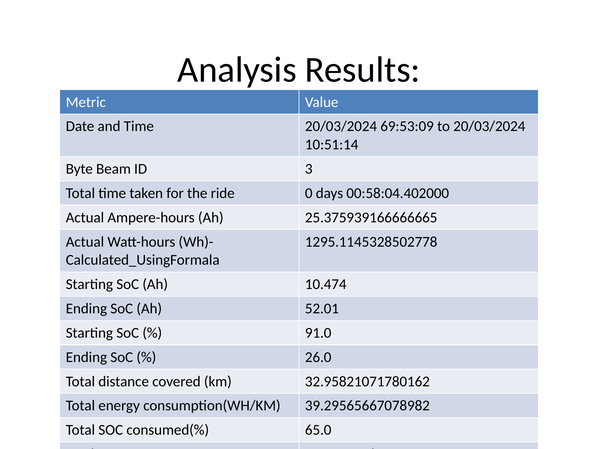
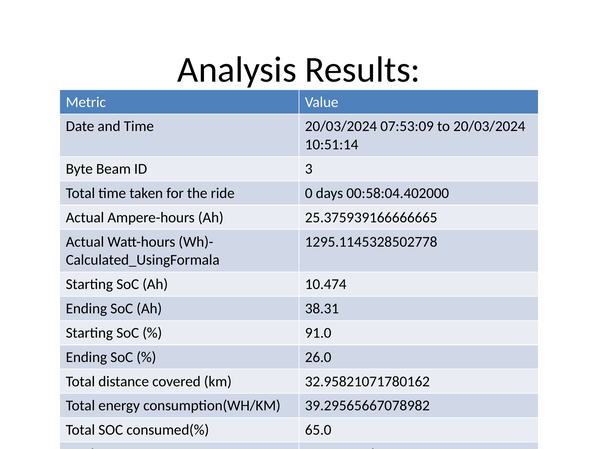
69:53:09: 69:53:09 -> 07:53:09 (407, 126)
52.01: 52.01 -> 38.31 (322, 308)
